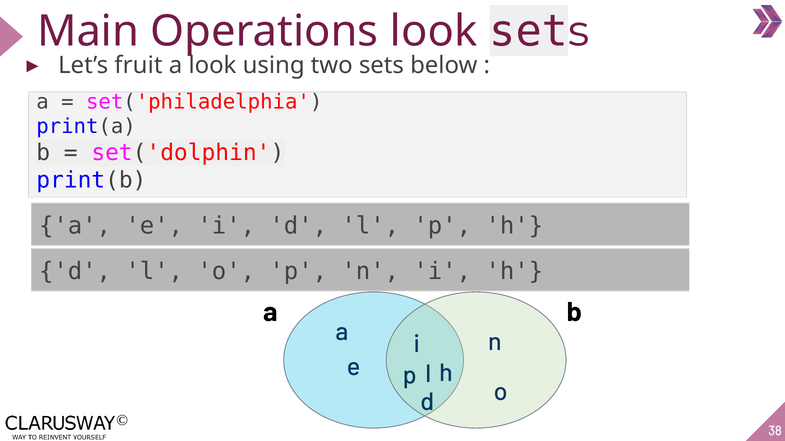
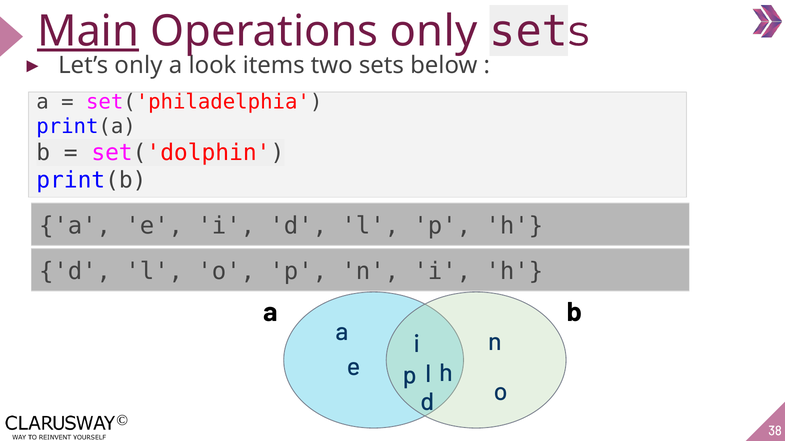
Main underline: none -> present (88, 31)
Operations look: look -> only (434, 31)
Let’s fruit: fruit -> only (138, 65)
using: using -> items (274, 65)
